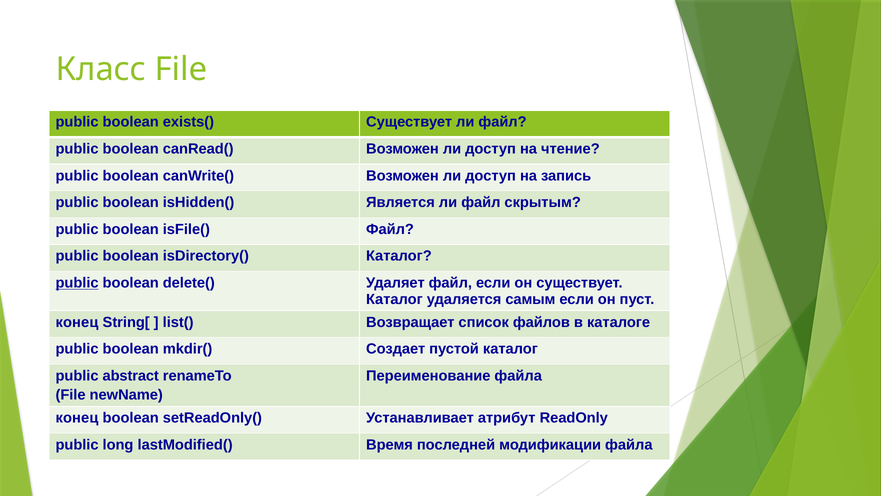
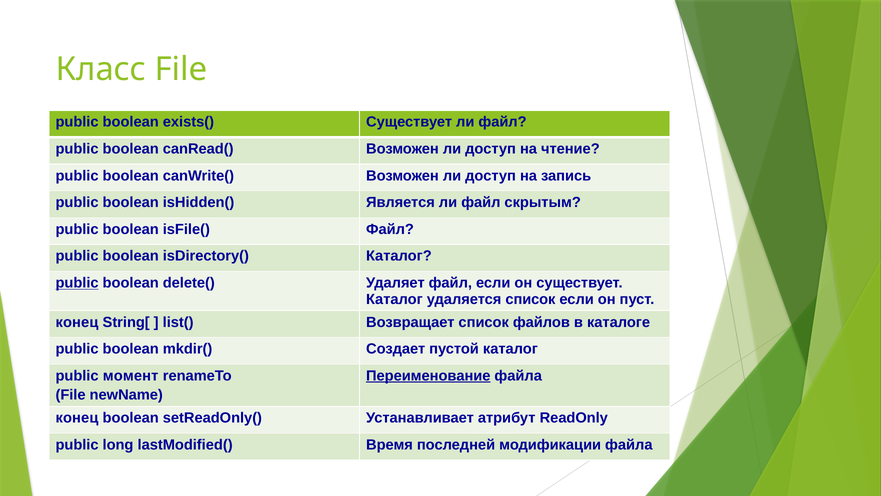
удаляется самым: самым -> список (530, 299)
abstract: abstract -> момент (131, 376)
Переименование underline: none -> present (428, 376)
